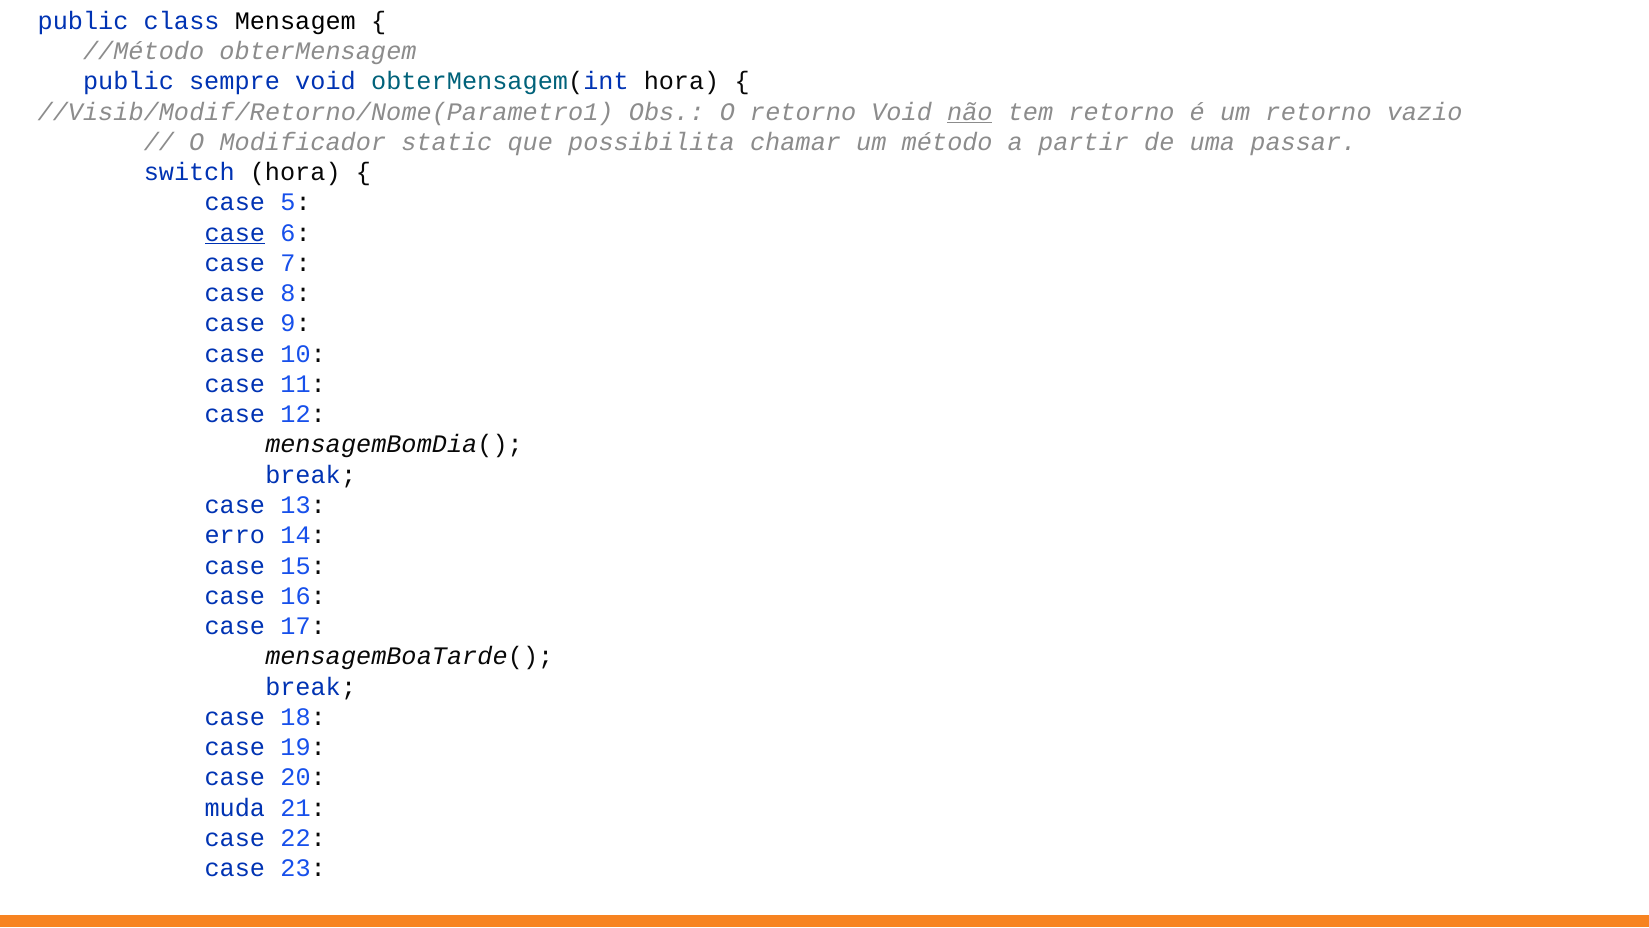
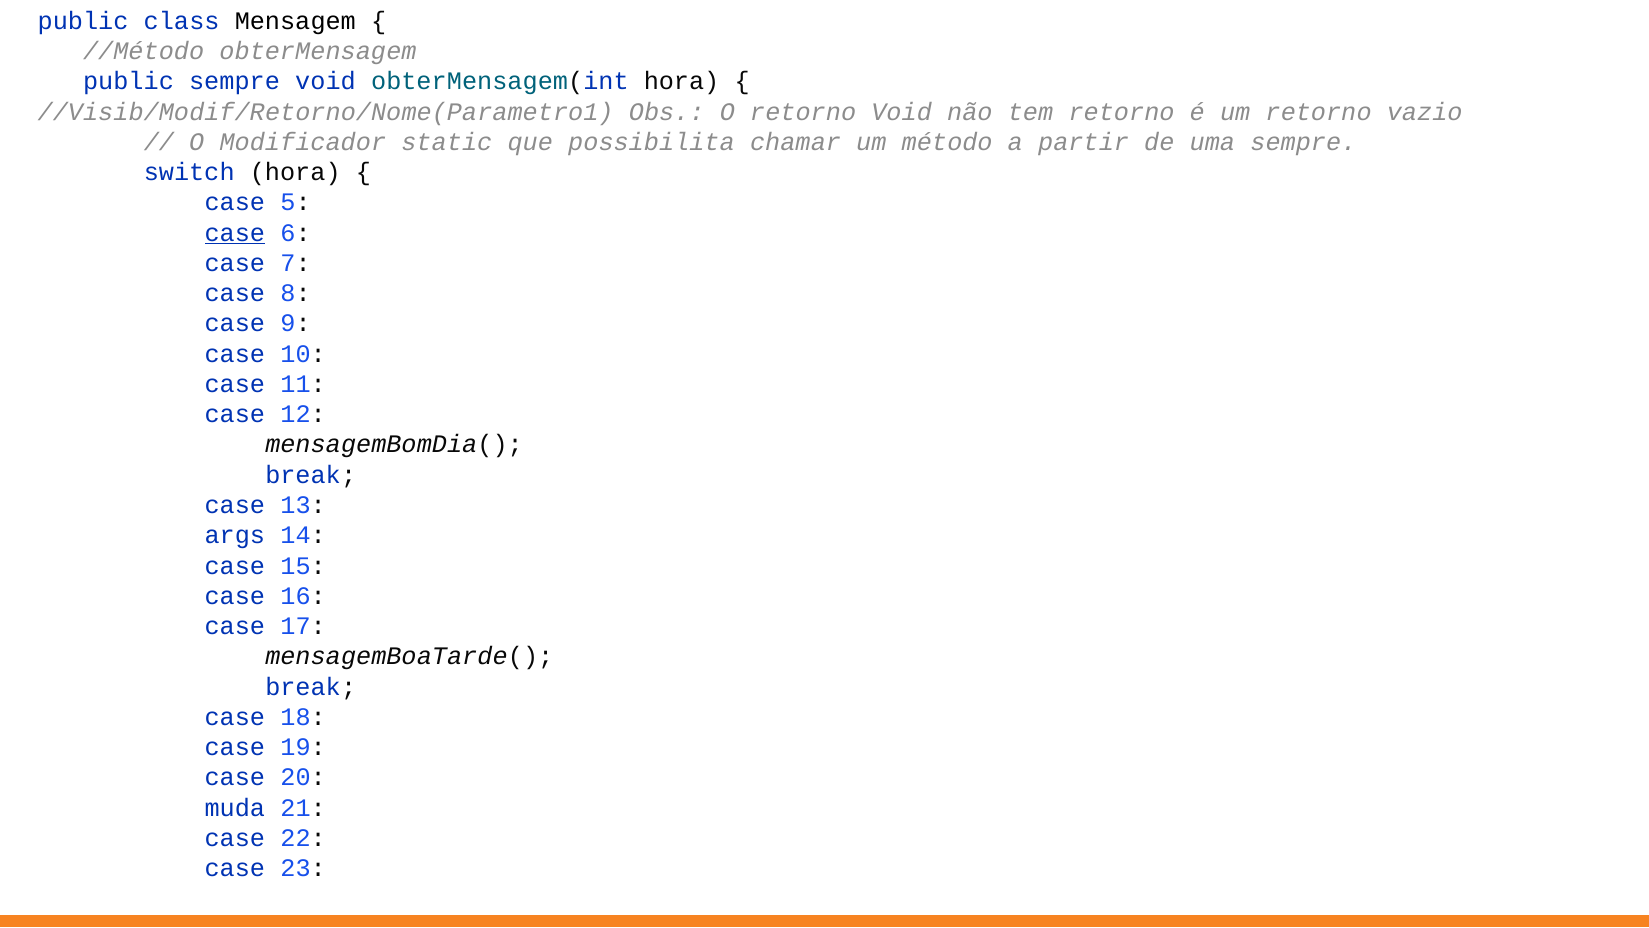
não underline: present -> none (970, 112)
uma passar: passar -> sempre (1303, 142)
erro: erro -> args (235, 535)
